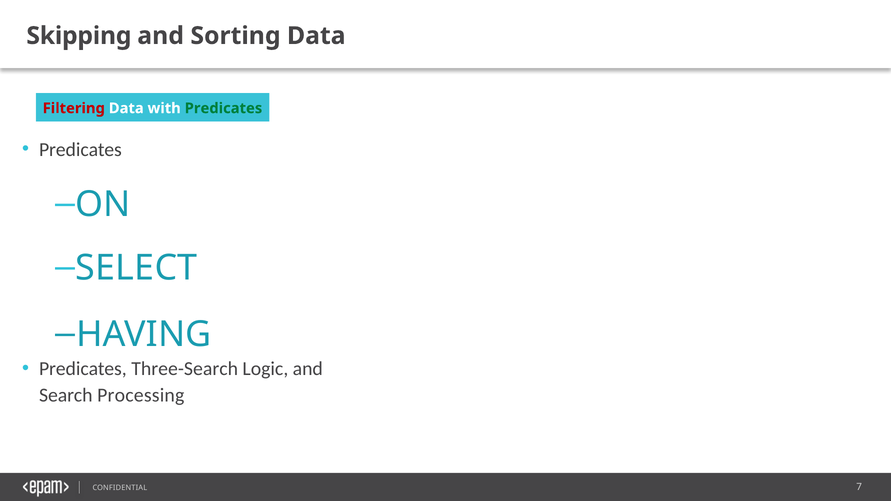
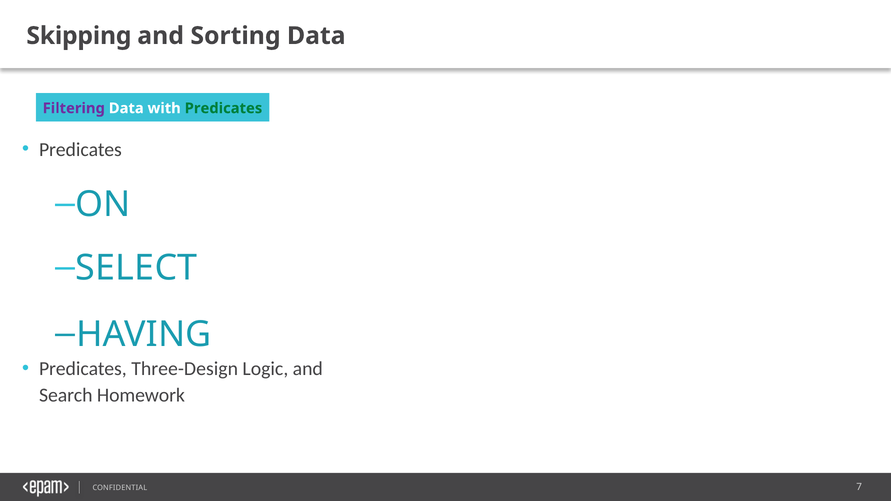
Filtering colour: red -> purple (74, 108)
Three-Search: Three-Search -> Three-Design (185, 369)
Processing: Processing -> Homework (141, 395)
